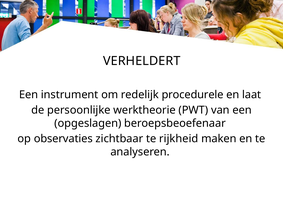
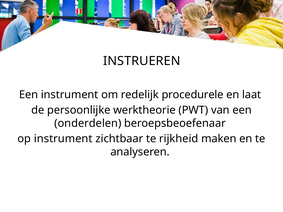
VERHELDERT: VERHELDERT -> INSTRUEREN (142, 61)
opgeslagen: opgeslagen -> onderdelen (88, 124)
op observaties: observaties -> instrument (63, 139)
